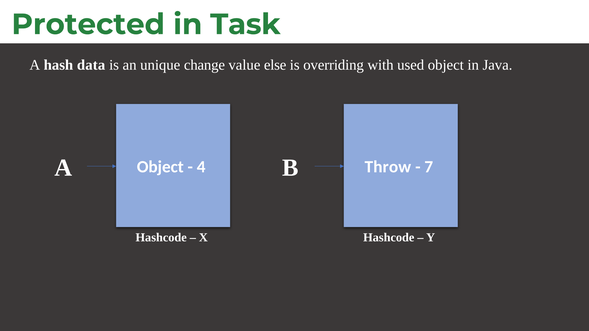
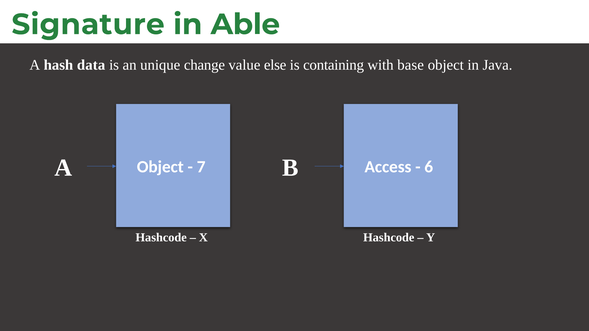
Protected: Protected -> Signature (88, 24)
Task: Task -> Able (245, 24)
overriding: overriding -> containing (334, 65)
used: used -> base (411, 65)
4: 4 -> 7 (201, 167)
Throw: Throw -> Access (388, 167)
7: 7 -> 6 (429, 167)
